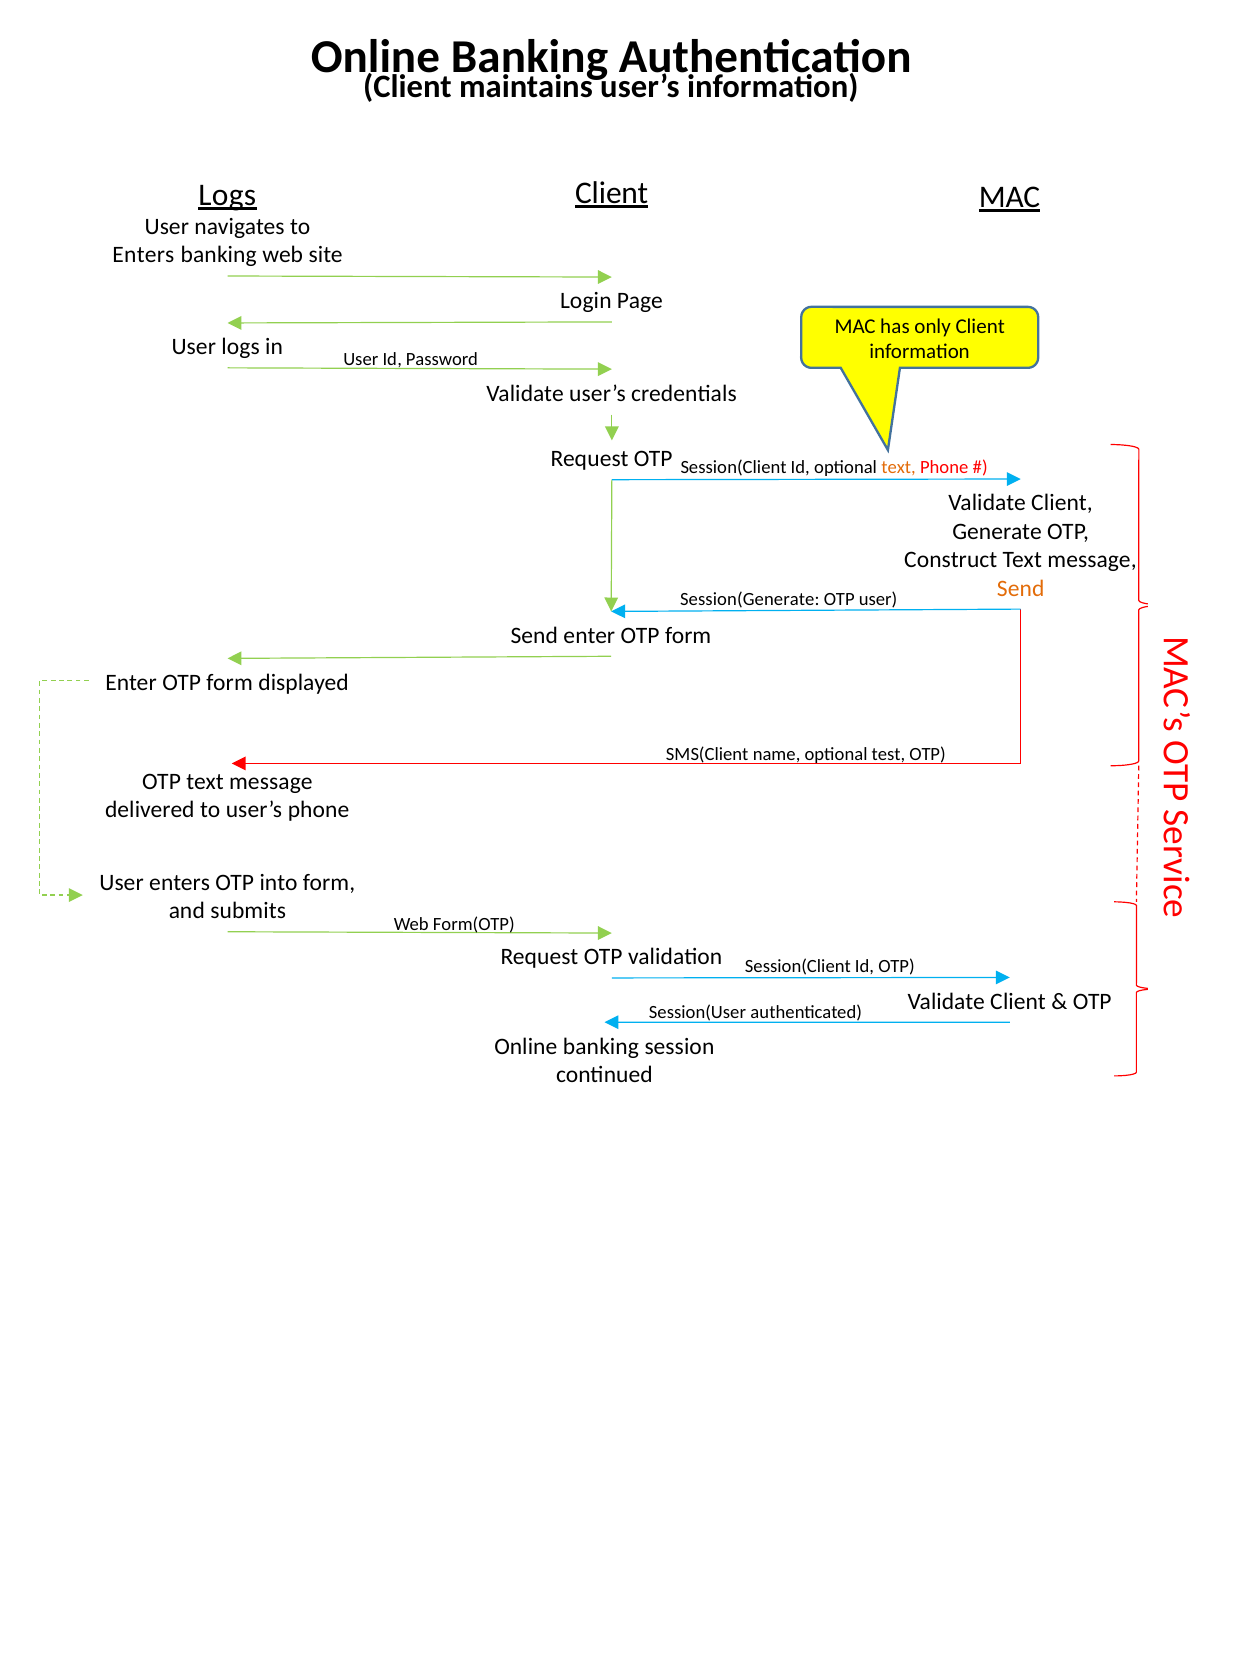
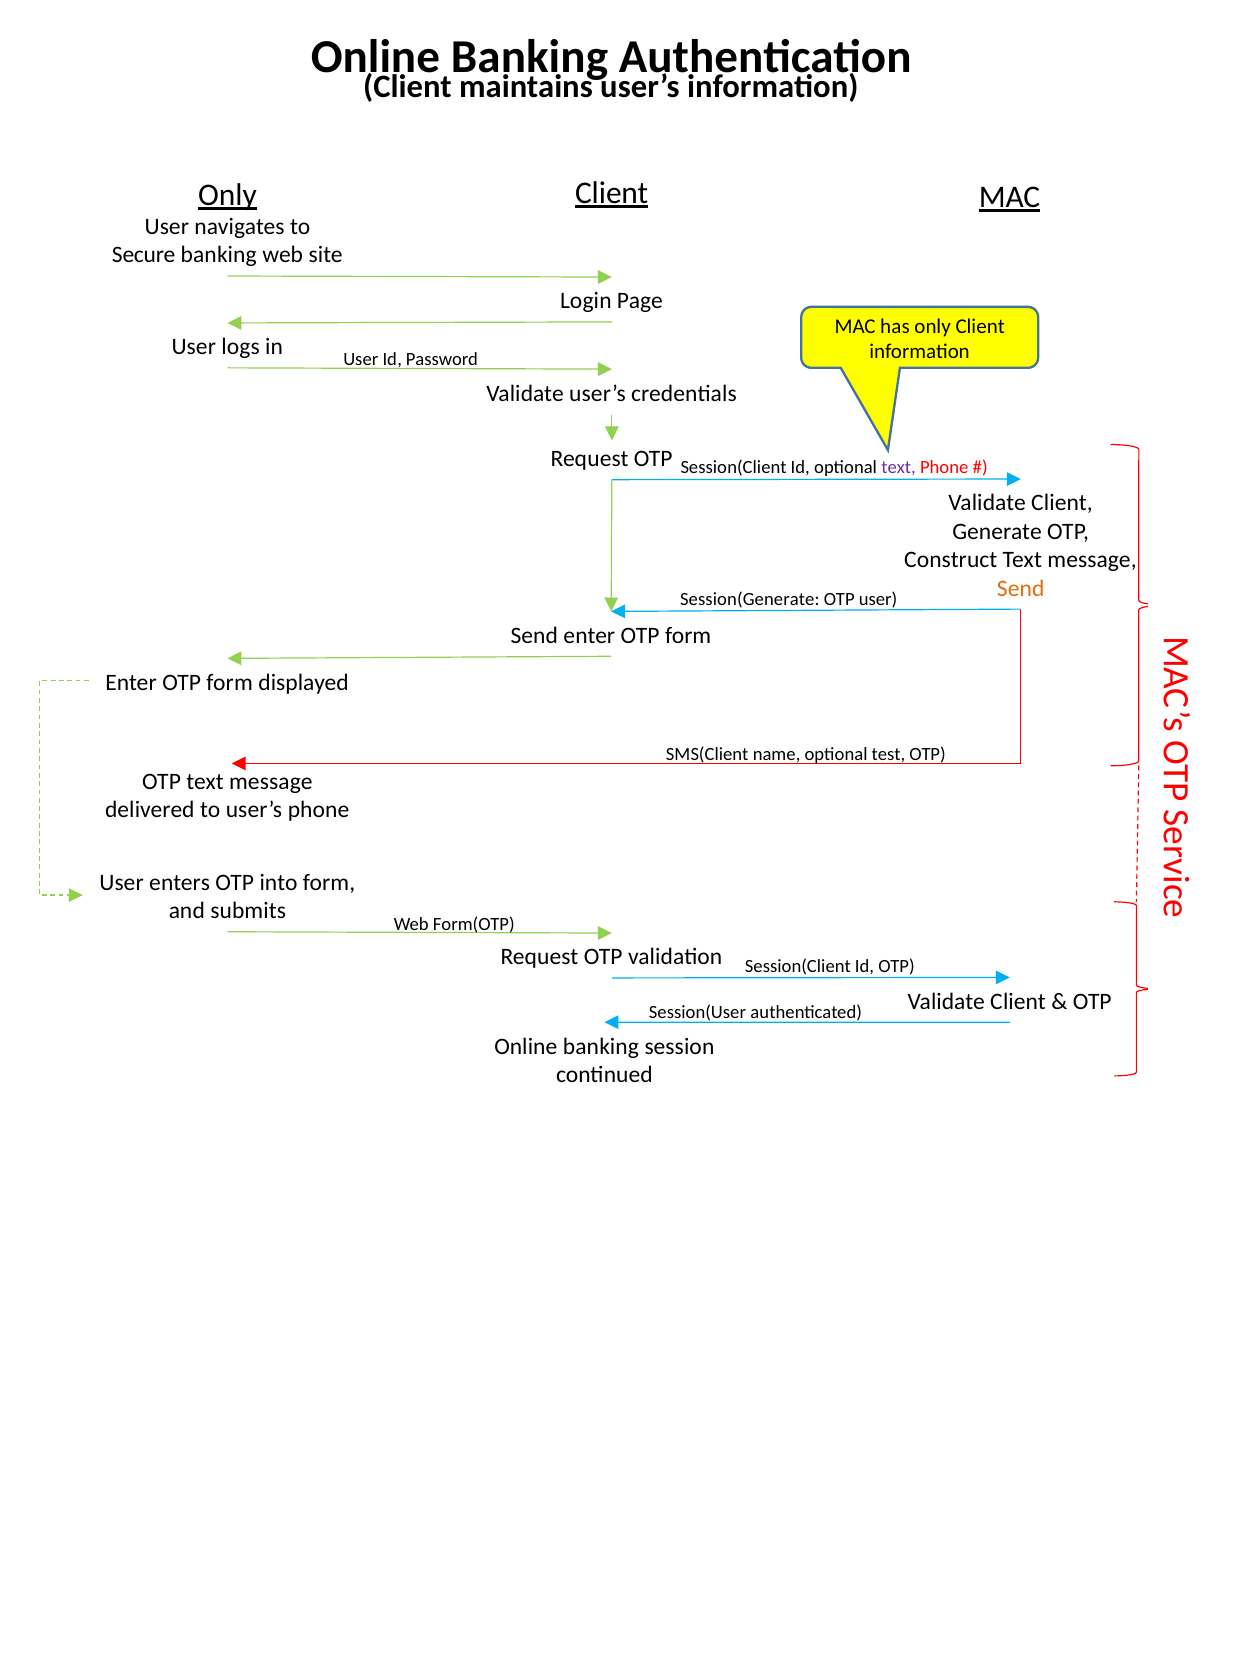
Logs: Logs -> Only (228, 195)
Enters: Enters -> Secure (144, 255)
text colour: orange -> purple (898, 467)
